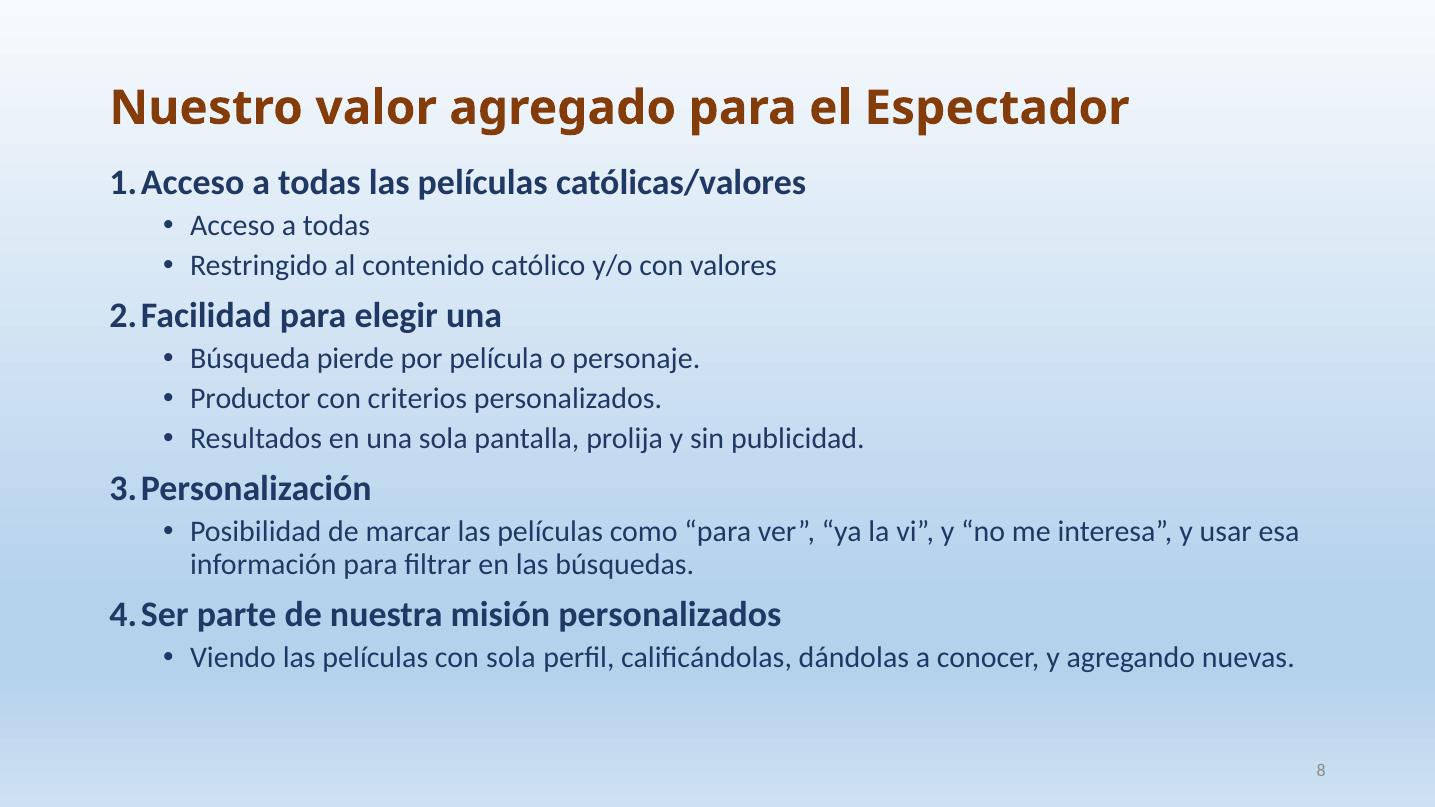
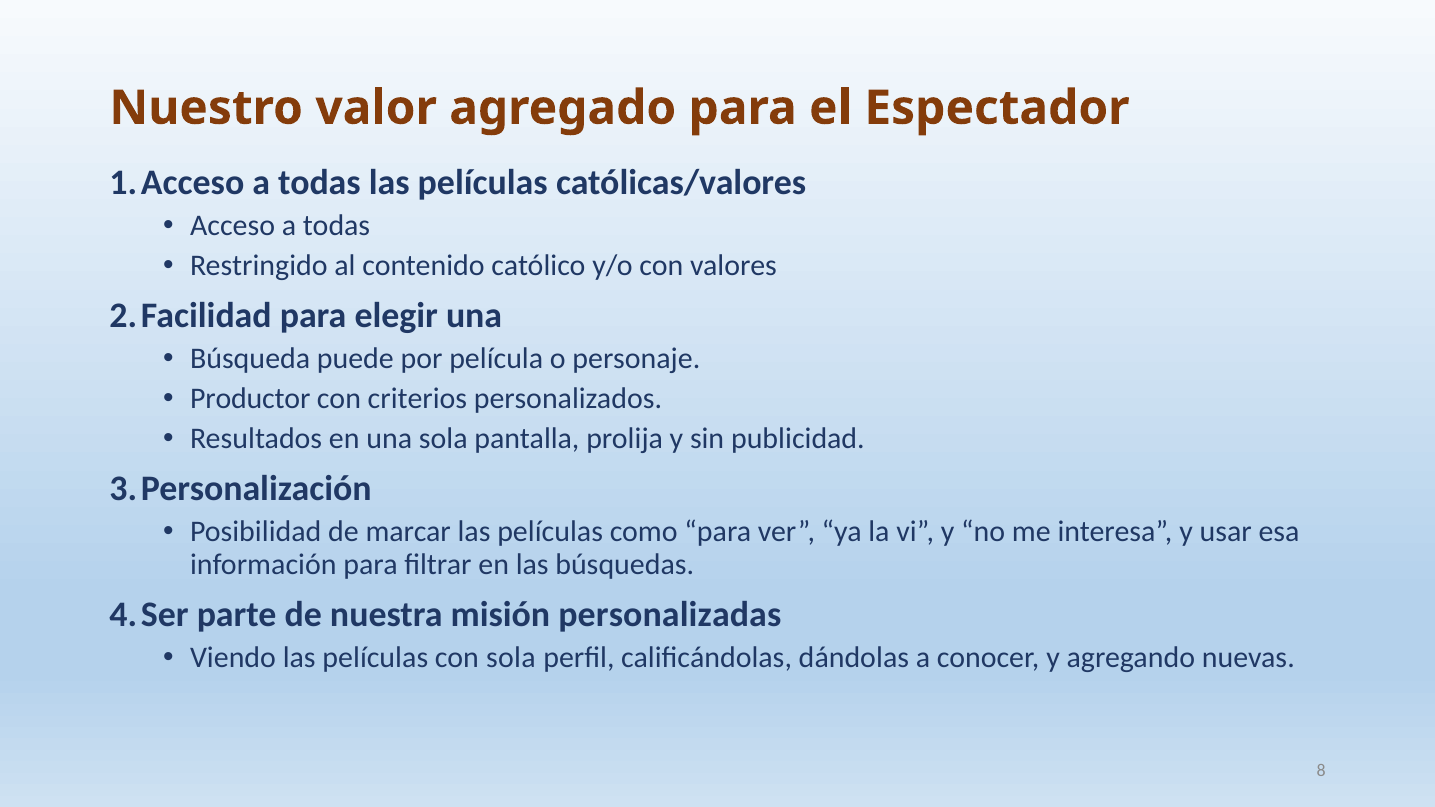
pierde: pierde -> puede (355, 359)
misión personalizados: personalizados -> personalizadas (670, 615)
